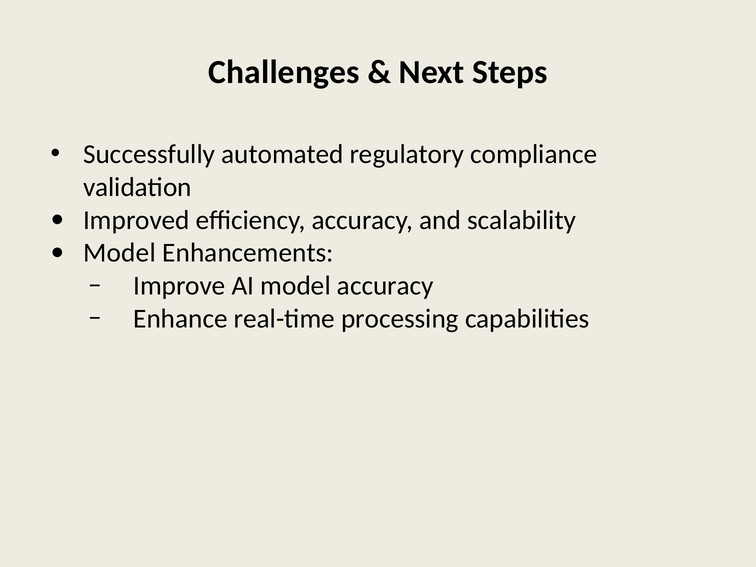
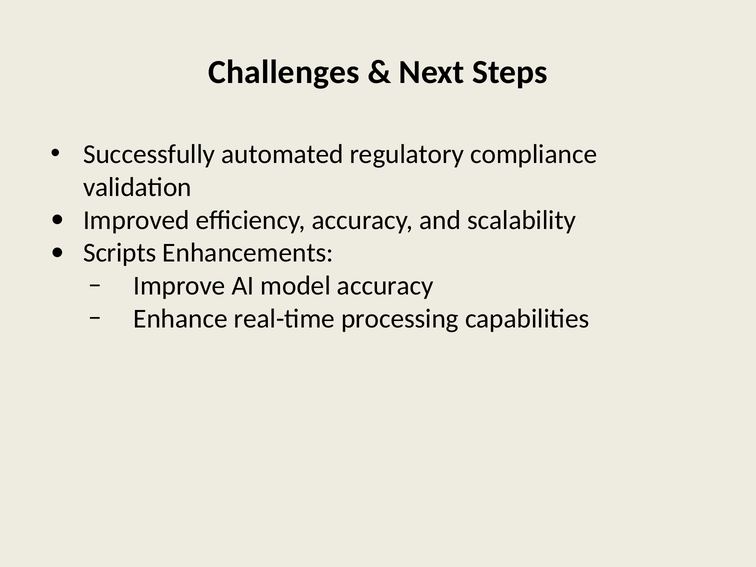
Model: Model -> Scripts (120, 253)
